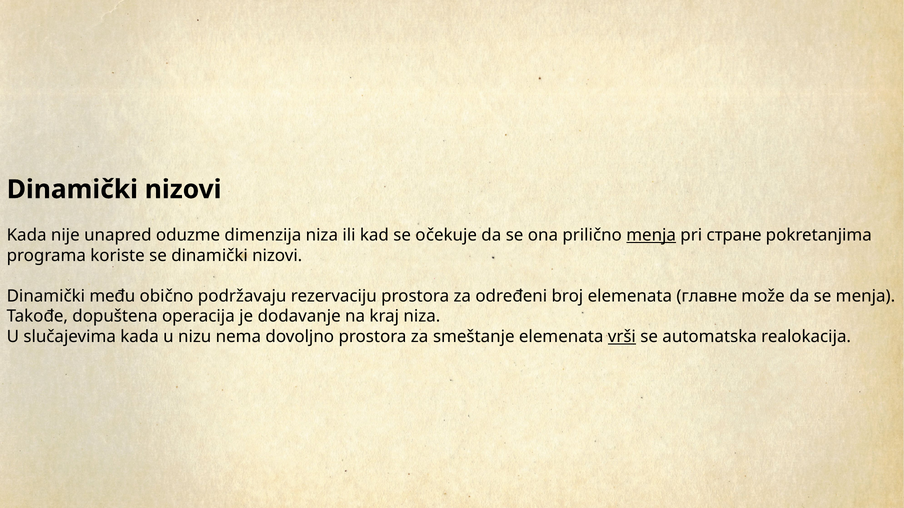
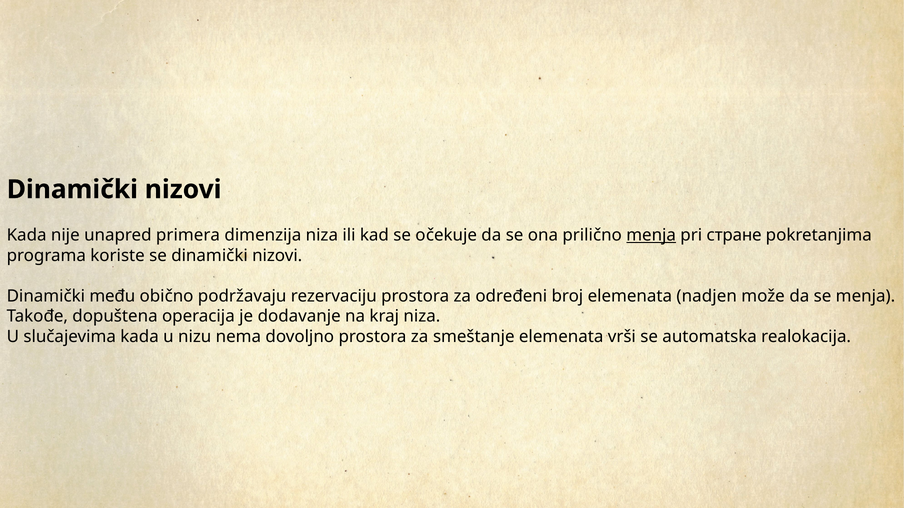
oduzme: oduzme -> primera (188, 235)
главне: главне -> nadjen (707, 296)
vrši underline: present -> none (622, 337)
